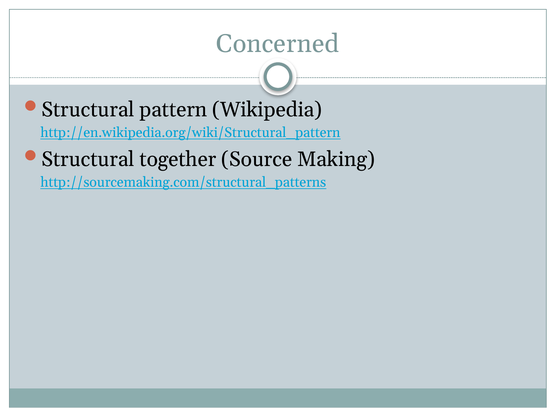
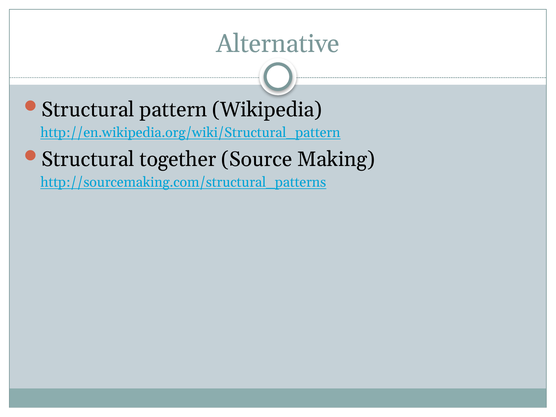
Concerned: Concerned -> Alternative (278, 44)
